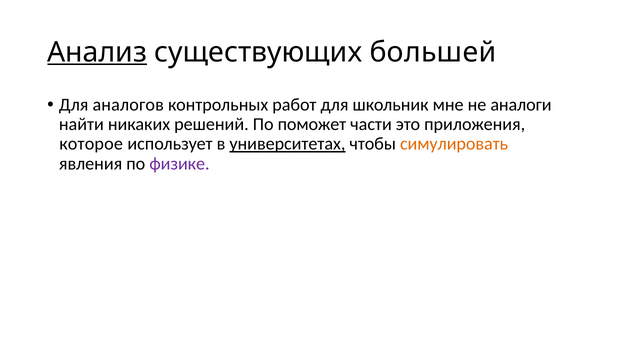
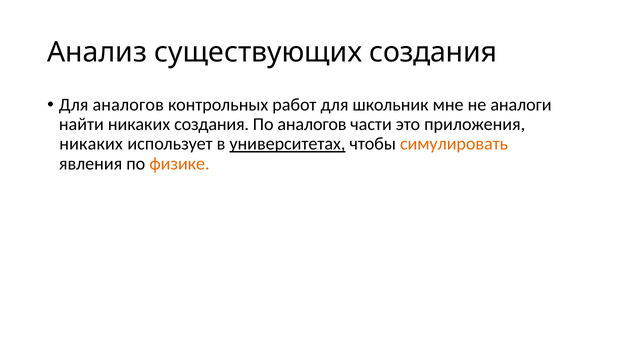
Анализ underline: present -> none (97, 52)
существующих большей: большей -> создания (433, 52)
никаких решений: решений -> создания (212, 125)
По поможет: поможет -> аналогов (312, 125)
которое: которое -> никаких (91, 144)
физике colour: purple -> orange (180, 164)
